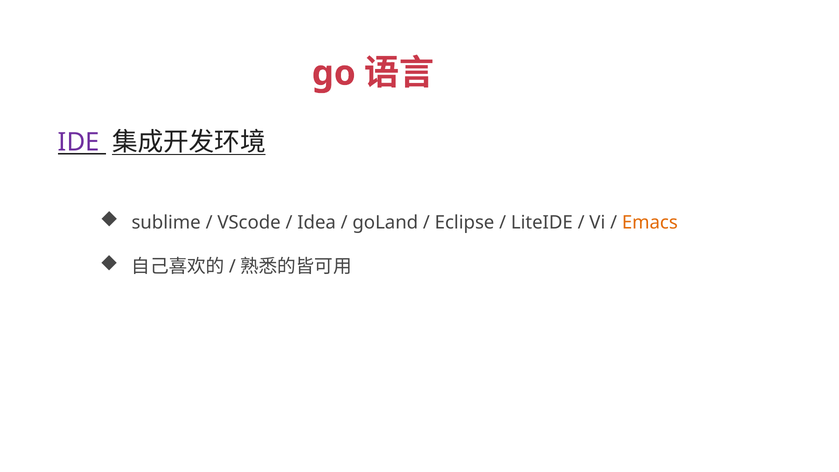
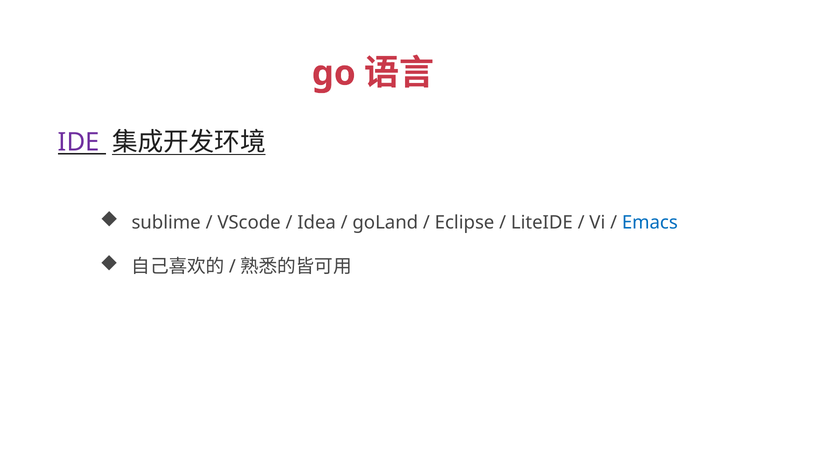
Emacs colour: orange -> blue (650, 223)
